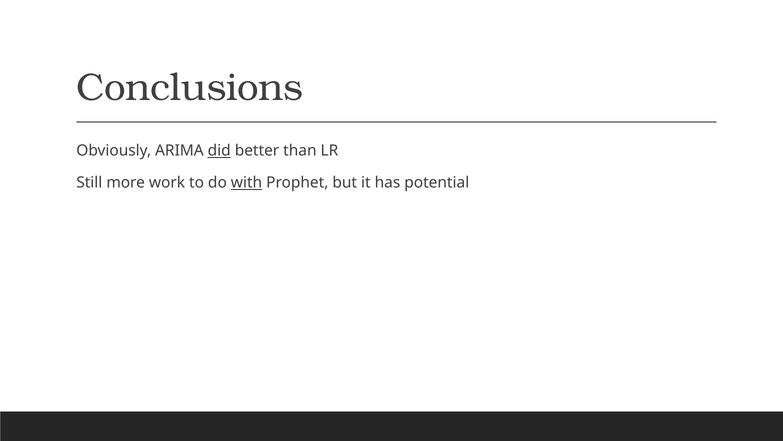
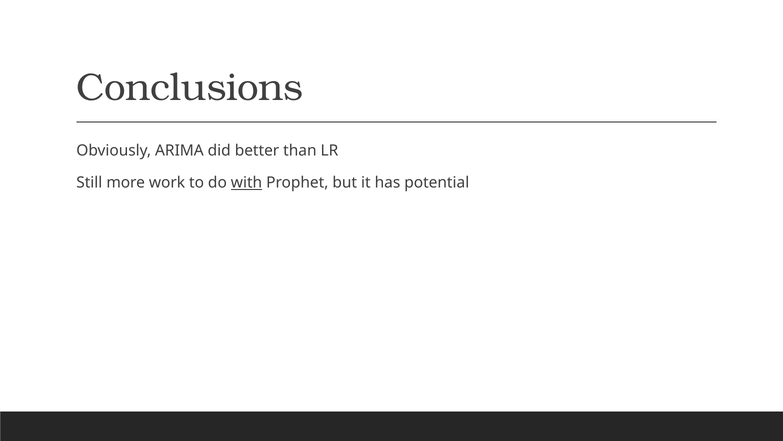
did underline: present -> none (219, 151)
